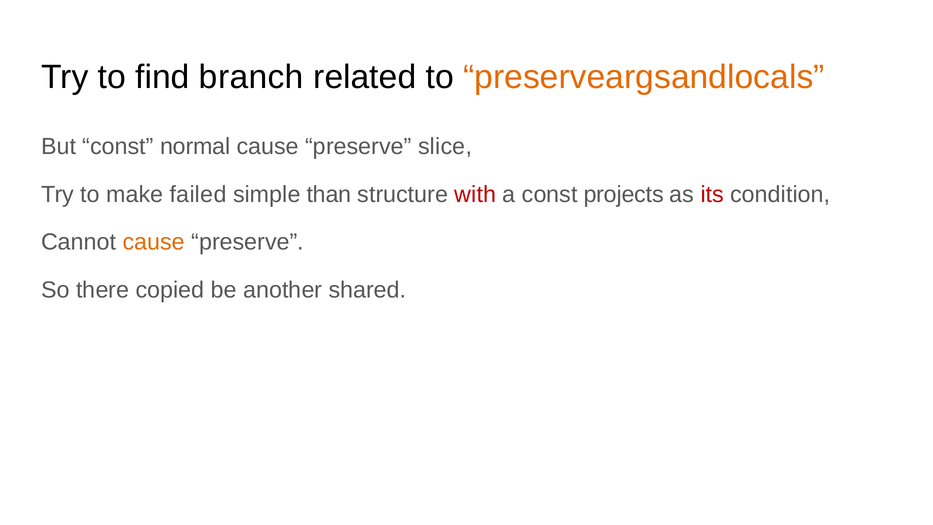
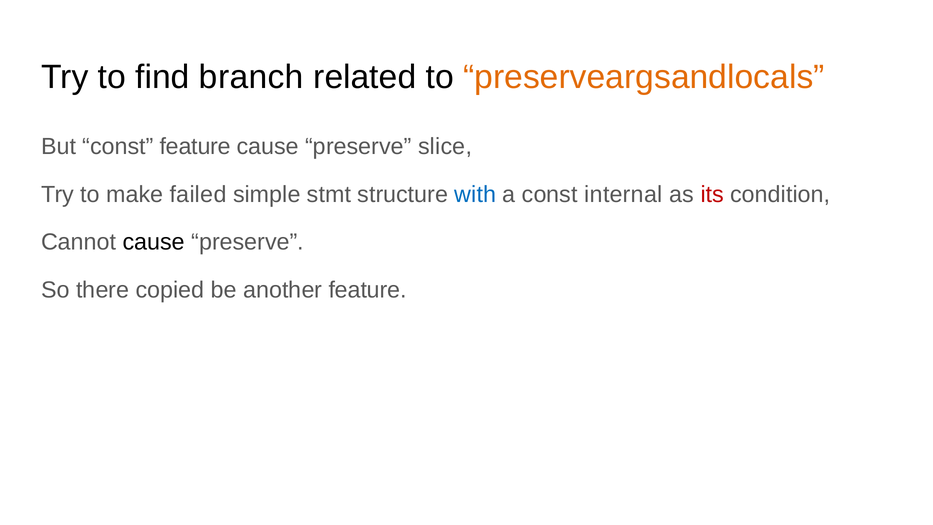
const normal: normal -> feature (195, 147)
than: than -> stmt (329, 194)
with colour: red -> blue (475, 194)
projects: projects -> internal (623, 194)
cause colour: orange -> black (154, 242)
another shared: shared -> feature (368, 290)
